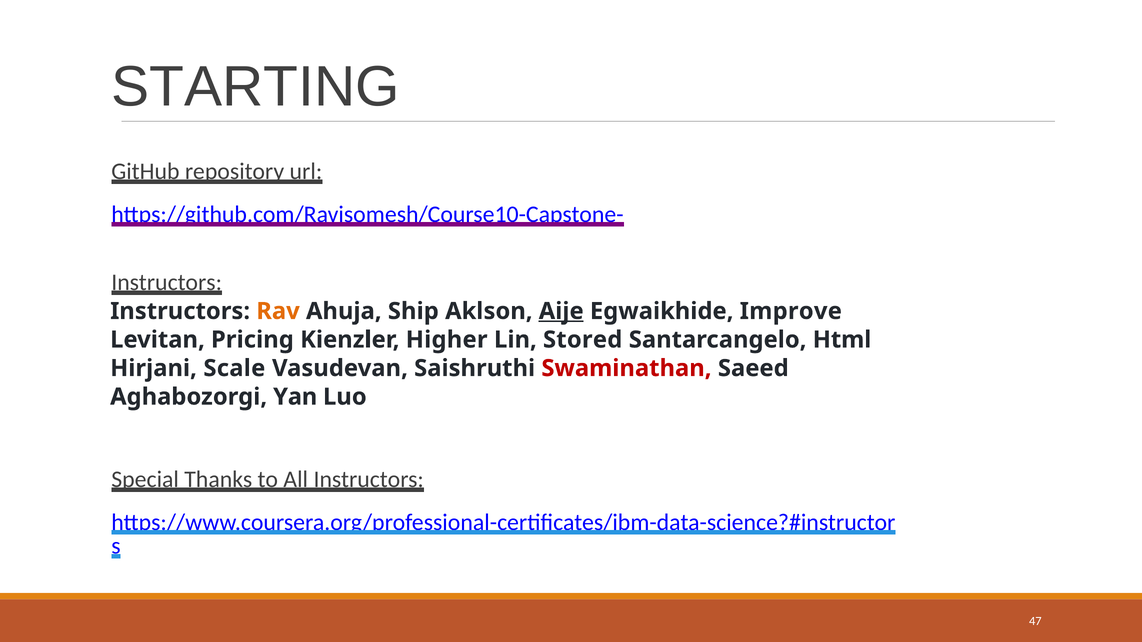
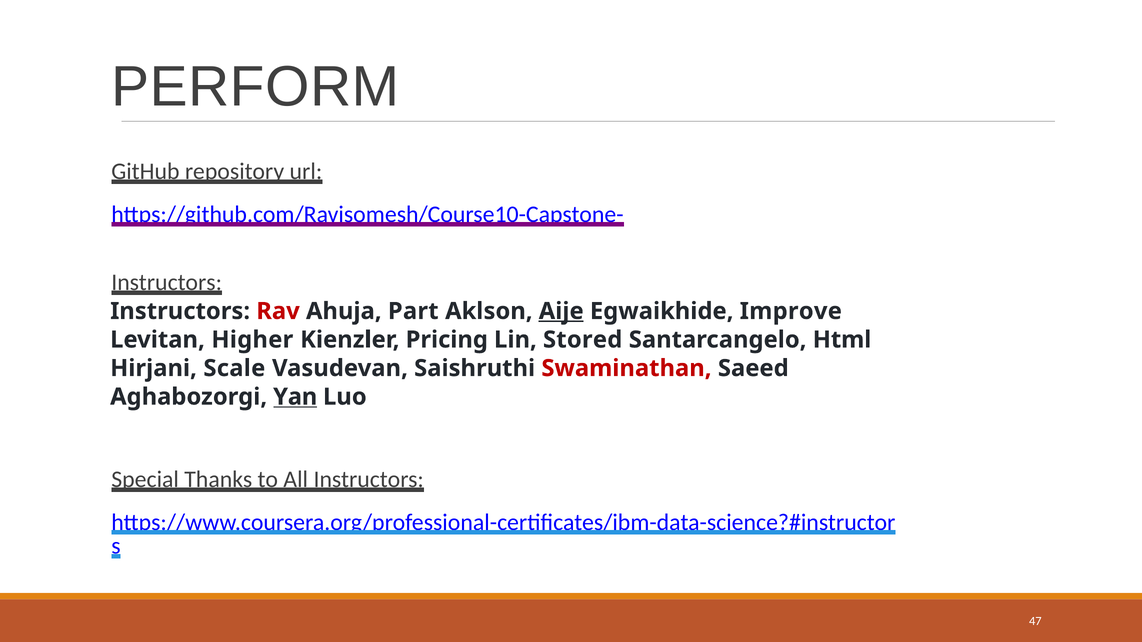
STARTING: STARTING -> PERFORM (255, 87)
Rav colour: orange -> red (278, 311)
Ship: Ship -> Part (413, 311)
Pricing: Pricing -> Higher (252, 340)
Higher: Higher -> Pricing (447, 340)
Yan underline: none -> present (295, 397)
